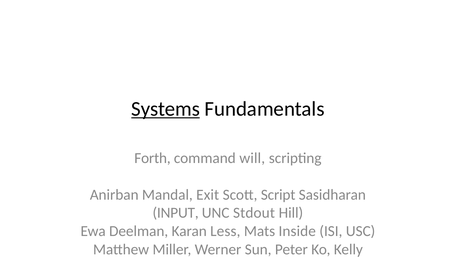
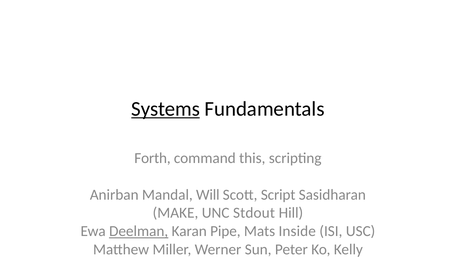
will: will -> this (252, 158)
Exit: Exit -> Will (208, 194)
INPUT: INPUT -> MAKE (175, 213)
Deelman underline: none -> present (139, 231)
Less: Less -> Pipe (225, 231)
